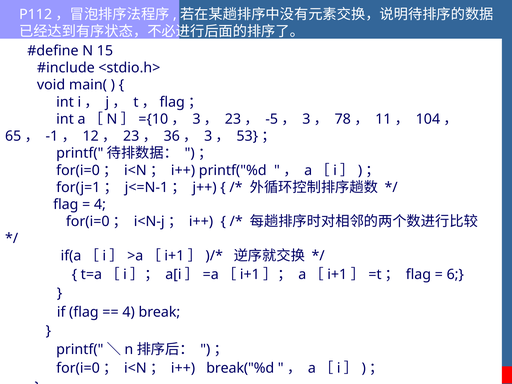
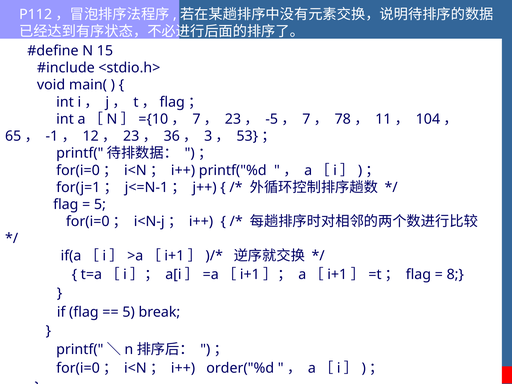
3: 3 -> 7 (197, 119)
3: 3 -> 7 (306, 119)
4: 4 -> 5 (100, 204)
6: 6 -> 8 (455, 274)
4: 4 -> 5 (129, 312)
break("%d: break("%d -> order("%d (240, 368)
